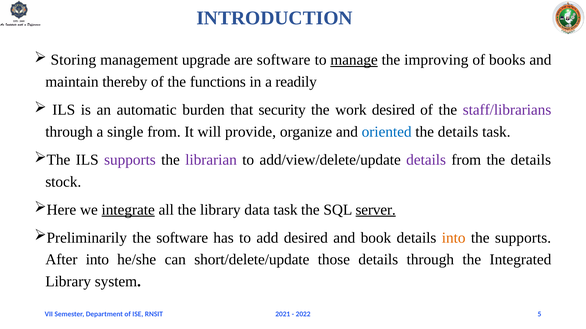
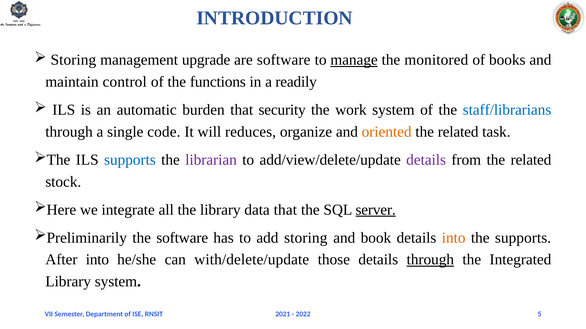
improving: improving -> monitored (436, 60)
thereby: thereby -> control (125, 82)
work desired: desired -> system (393, 110)
staff/librarians colour: purple -> blue (507, 110)
single from: from -> code (164, 132)
provide: provide -> reduces (251, 132)
oriented colour: blue -> orange (387, 132)
details: details -> related (458, 132)
supports colour: purple -> blue (130, 160)
from the details: details -> related (531, 160)
integrate underline: present -> none (128, 210)
data task: task -> that (285, 210)
add desired: desired -> storing (306, 238)
short/delete/update: short/delete/update -> with/delete/update (252, 260)
through underline: none -> present (430, 260)
